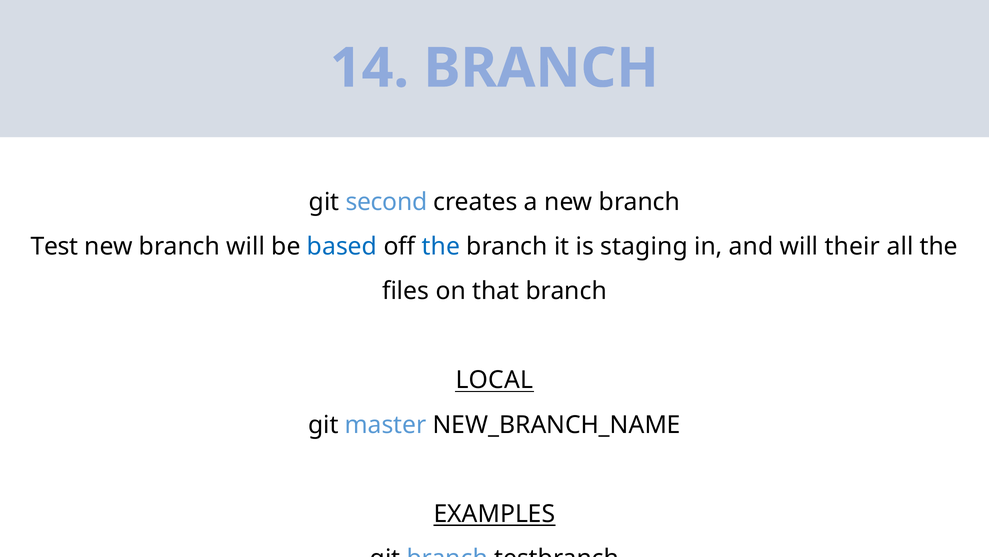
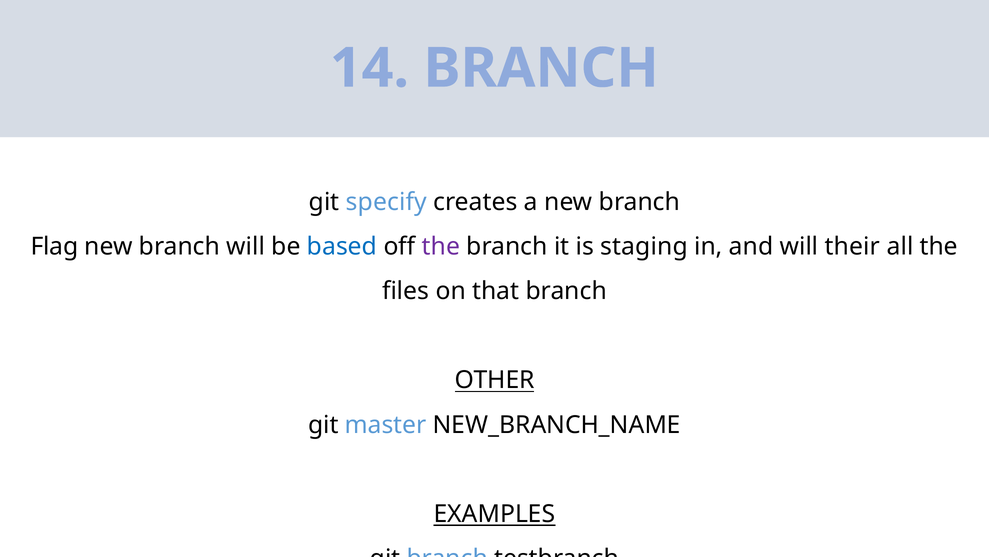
second: second -> specify (386, 202)
Test: Test -> Flag (54, 246)
the colour: blue -> purple (441, 246)
LOCAL: LOCAL -> OTHER (495, 380)
